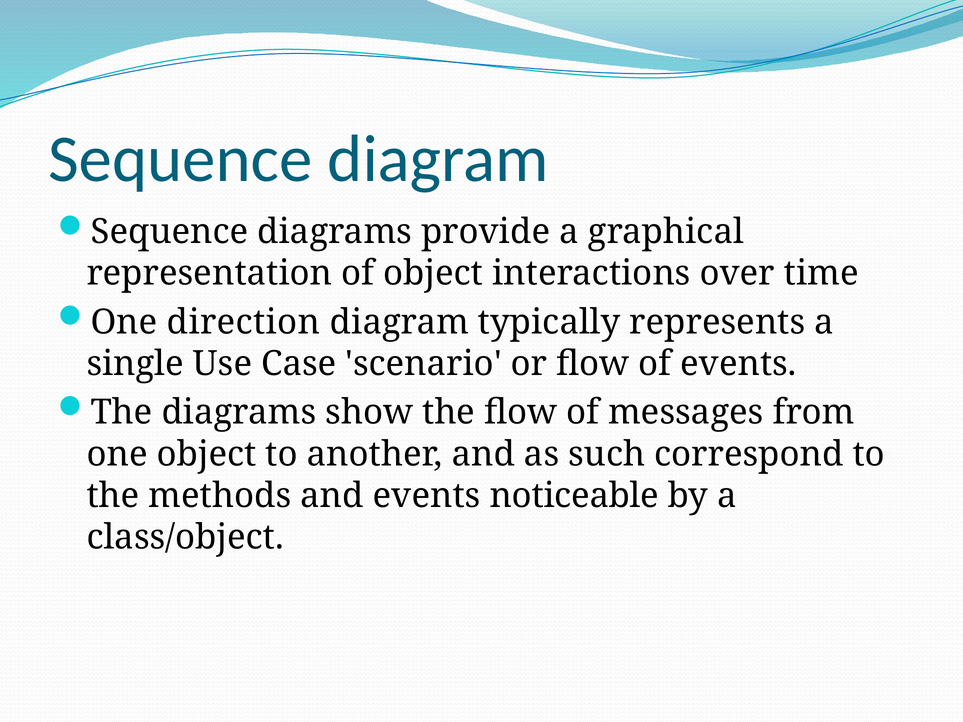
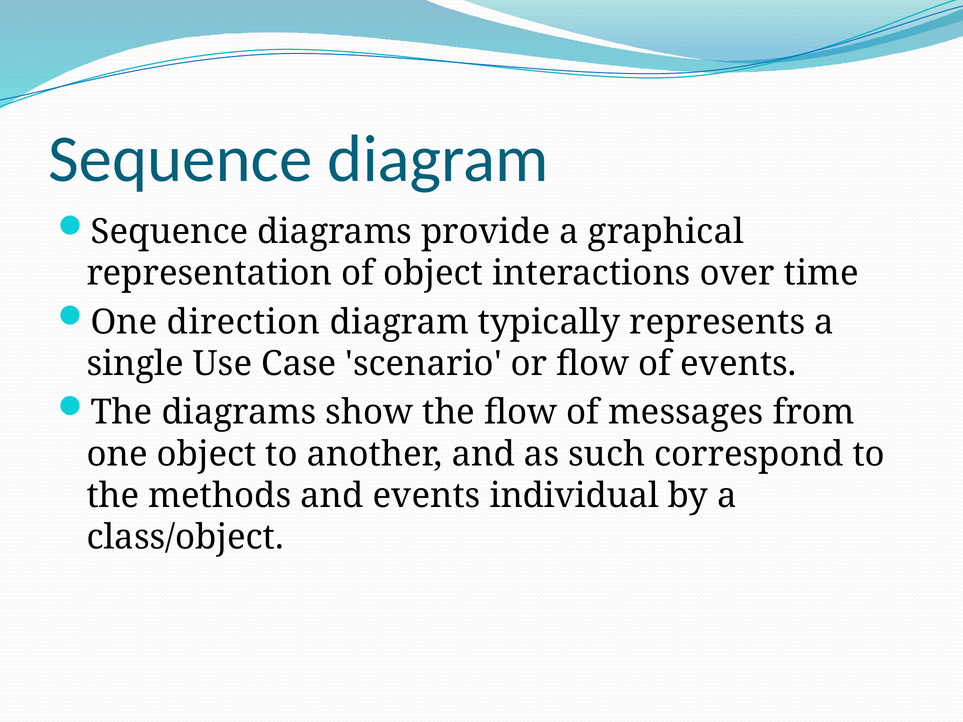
noticeable: noticeable -> individual (574, 496)
